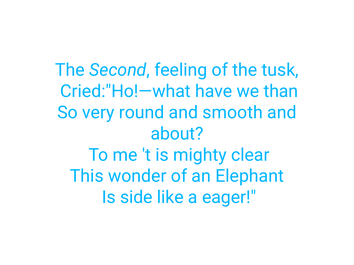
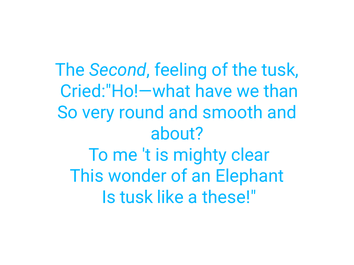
Is side: side -> tusk (136, 198)
eager: eager -> these (229, 198)
